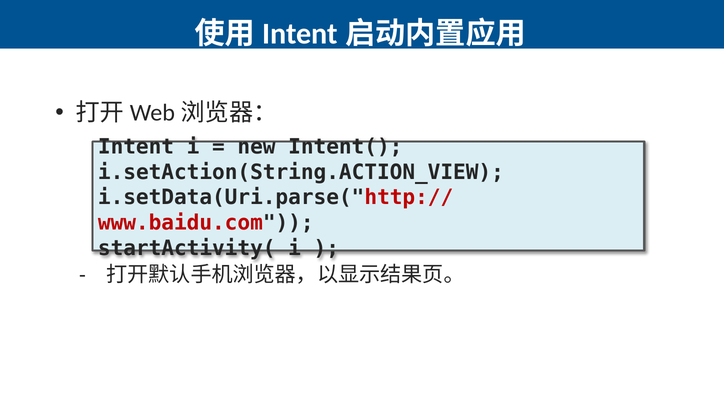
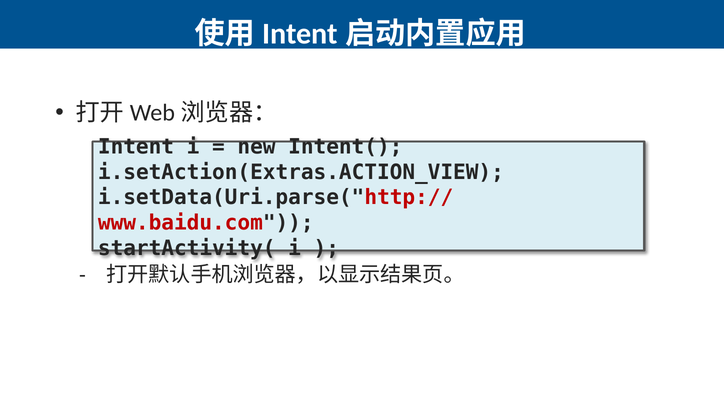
i.setAction(String.ACTION_VIEW: i.setAction(String.ACTION_VIEW -> i.setAction(Extras.ACTION_VIEW (301, 172)
